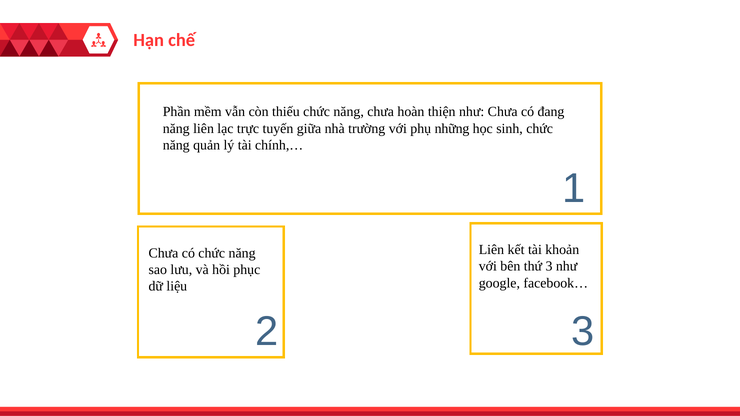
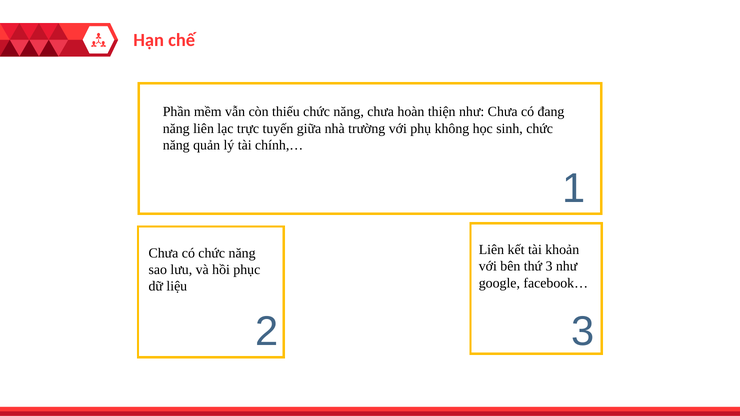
những: những -> không (452, 129)
